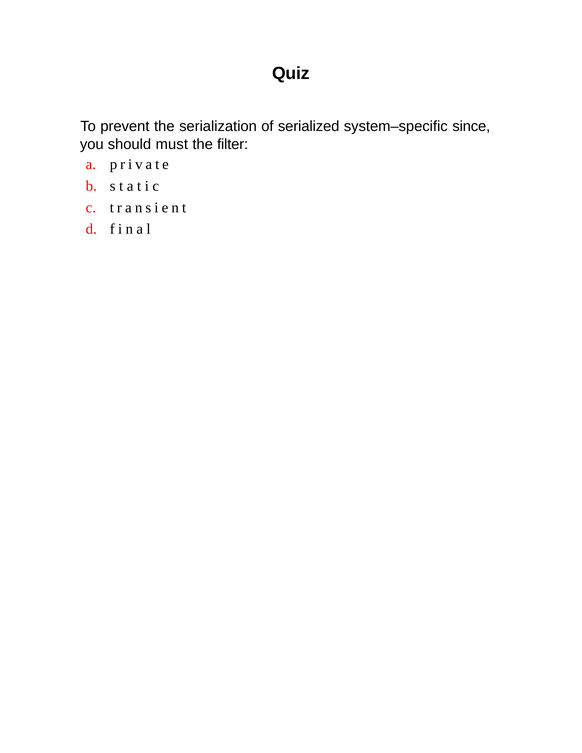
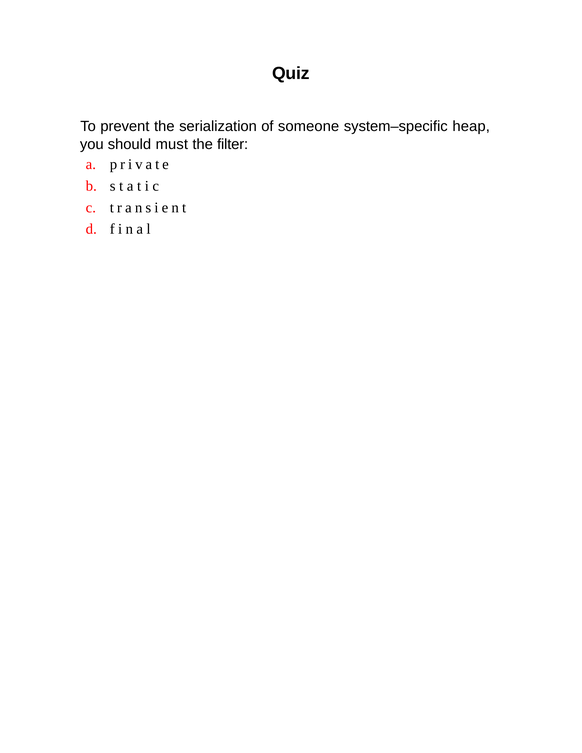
serialized: serialized -> someone (309, 126)
since: since -> heap (471, 126)
